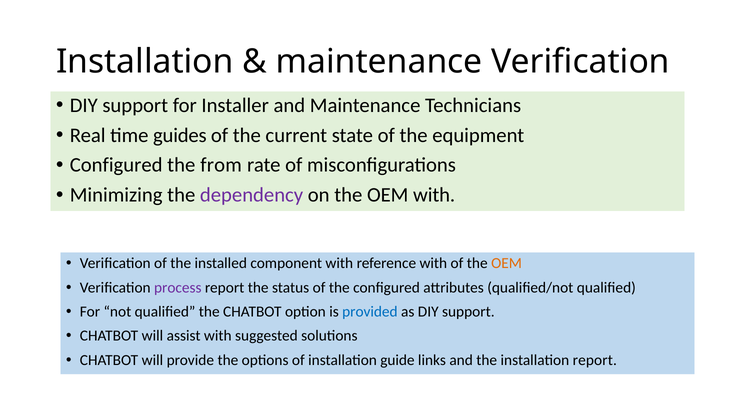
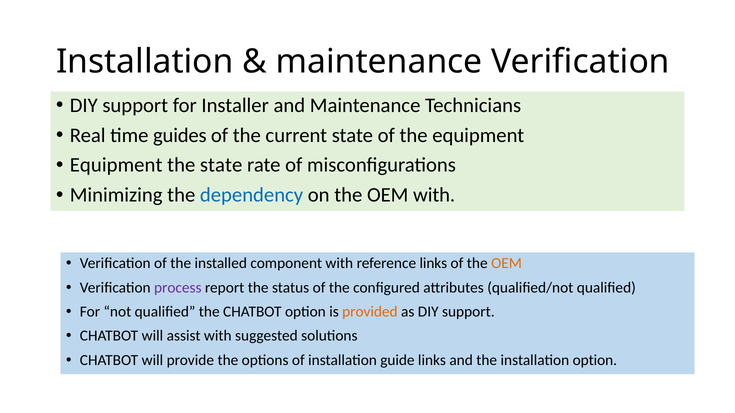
Configured: Configured -> Equipment (116, 165)
the from: from -> state (221, 165)
dependency colour: purple -> blue (252, 195)
reference with: with -> links (433, 264)
provided colour: blue -> orange (370, 312)
installation report: report -> option (595, 360)
